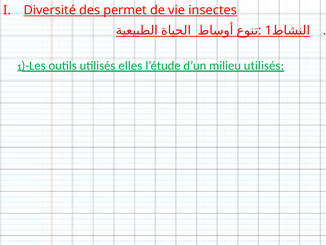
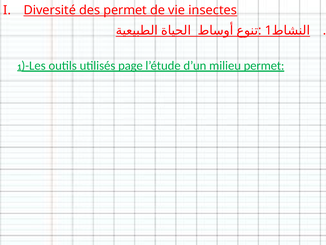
elles: elles -> page (130, 66)
milieu utilisés: utilisés -> permet (264, 66)
